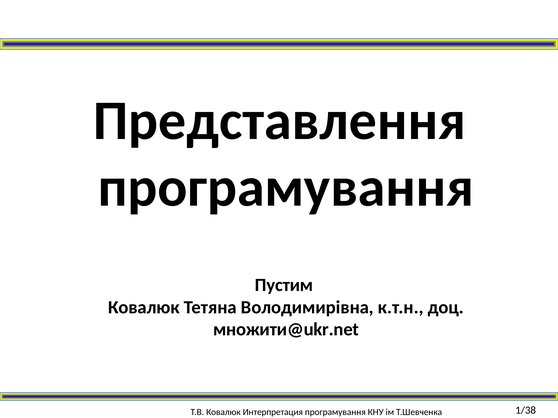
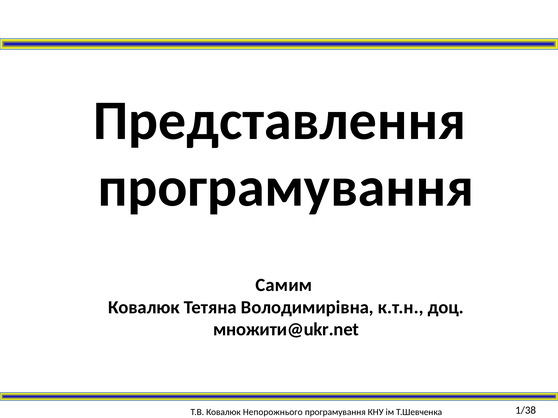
Пустим: Пустим -> Самим (284, 285)
Интерпретация: Интерпретация -> Непорожнього (273, 412)
